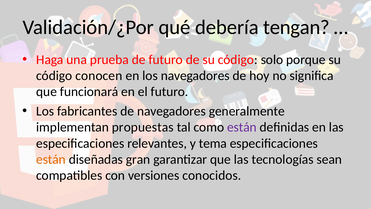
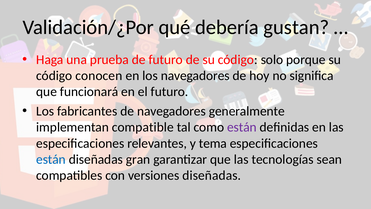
tengan: tengan -> gustan (296, 27)
propuestas: propuestas -> compatible (143, 127)
están colour: orange -> blue (51, 159)
versiones conocidos: conocidos -> diseñadas (212, 175)
